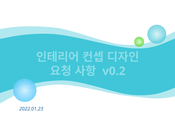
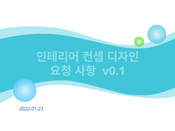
v0.2: v0.2 -> v0.1 (114, 71)
